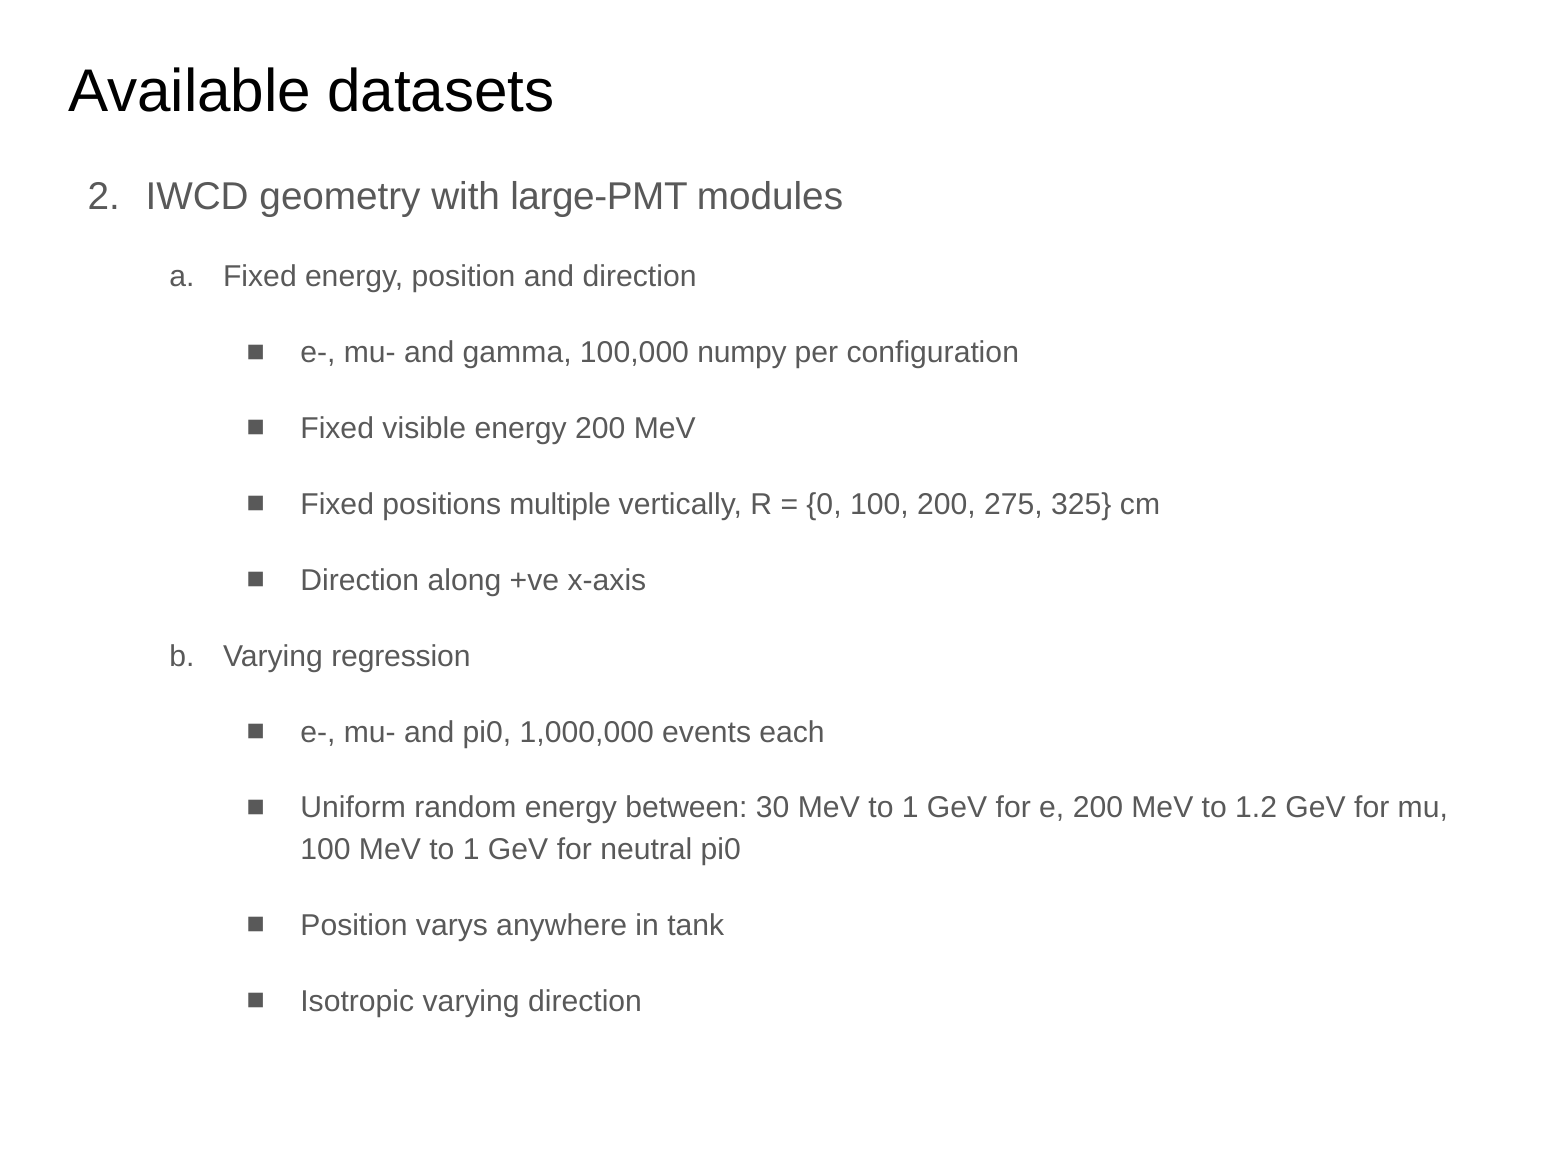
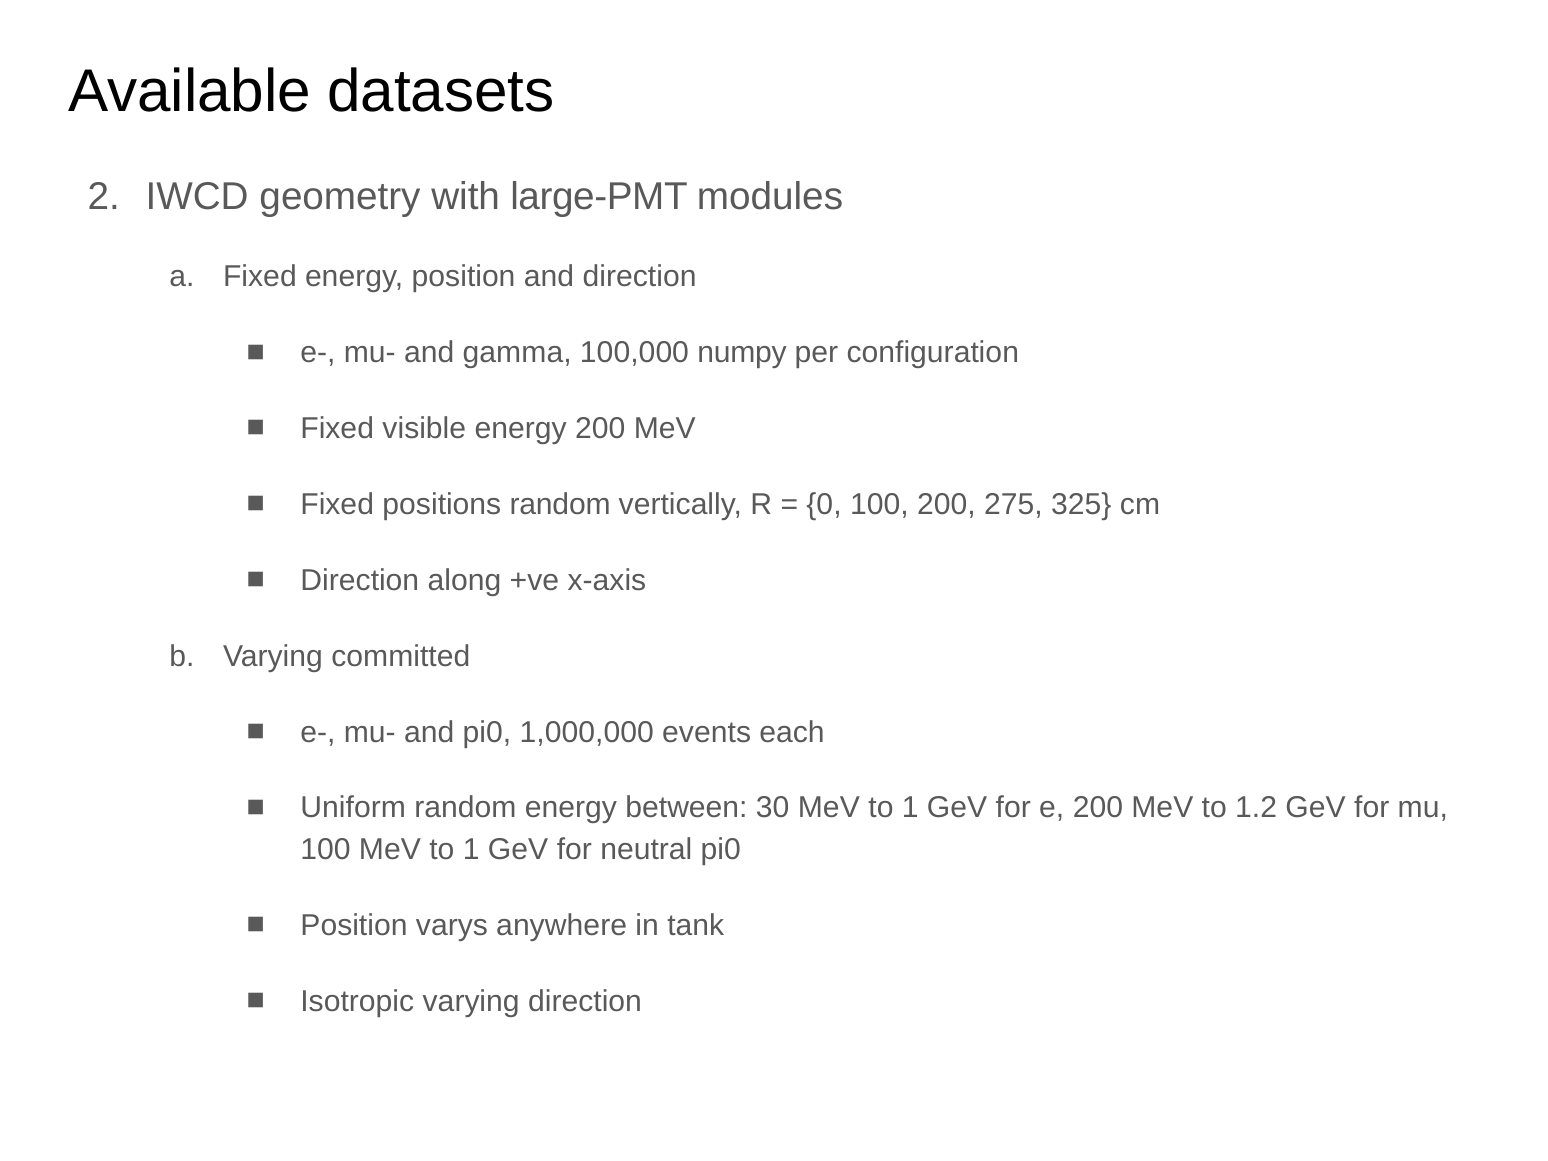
positions multiple: multiple -> random (560, 504)
regression: regression -> committed (401, 656)
